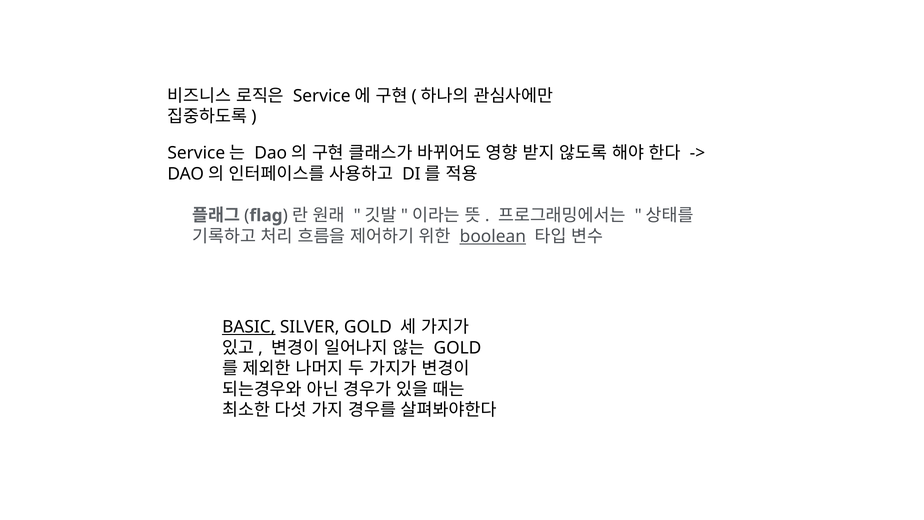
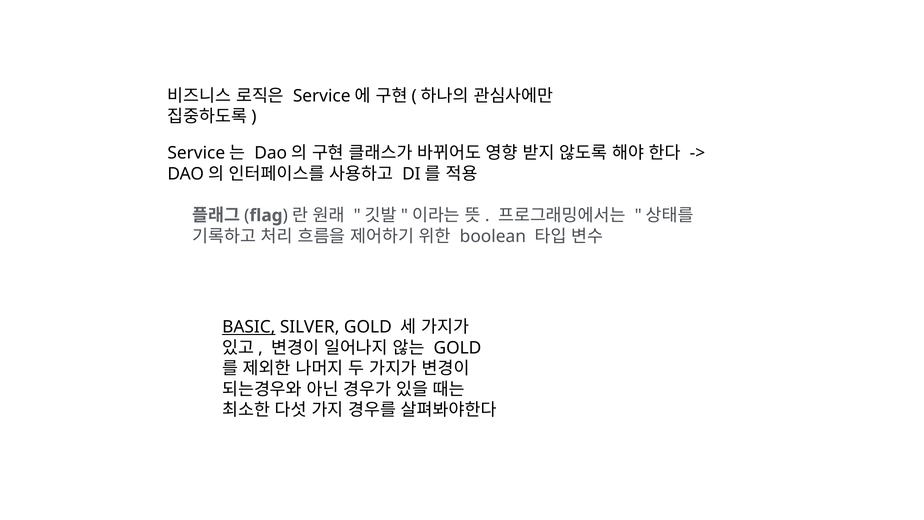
boolean underline: present -> none (493, 236)
